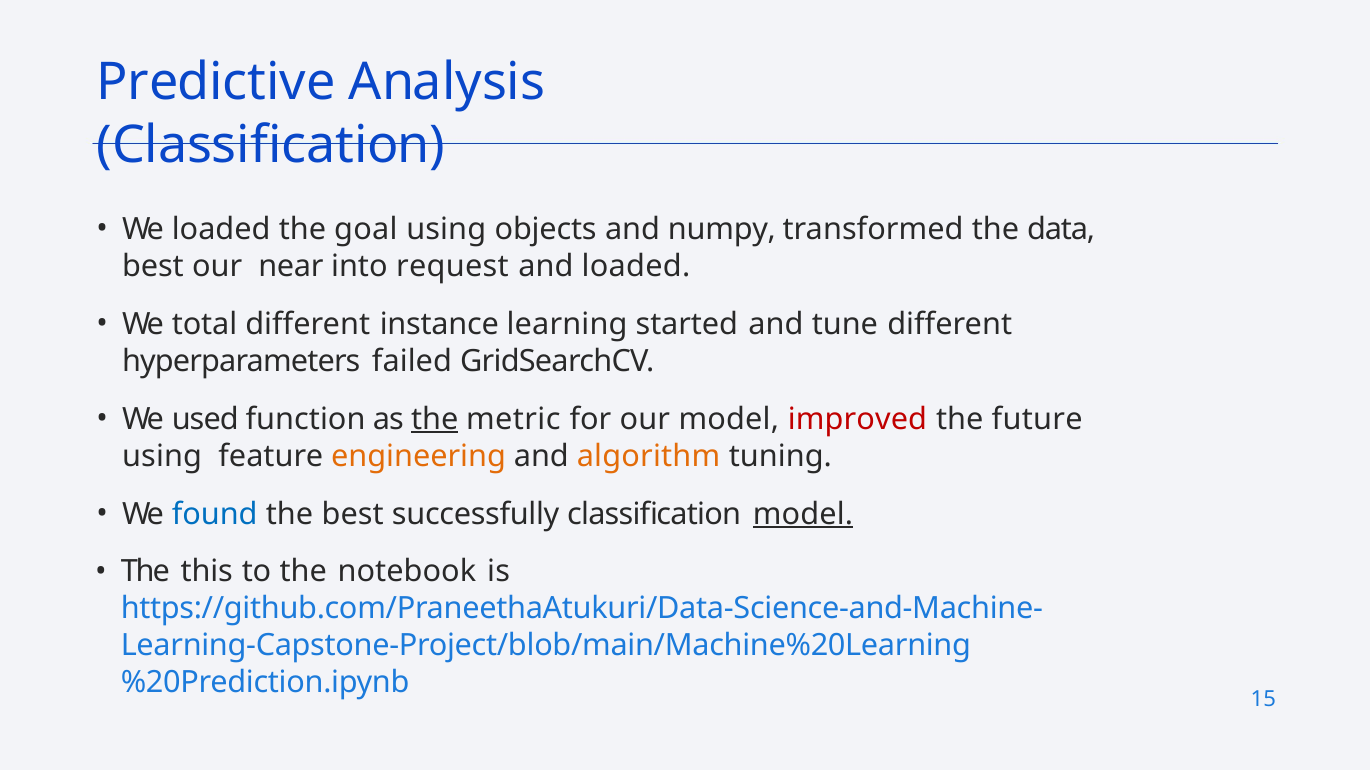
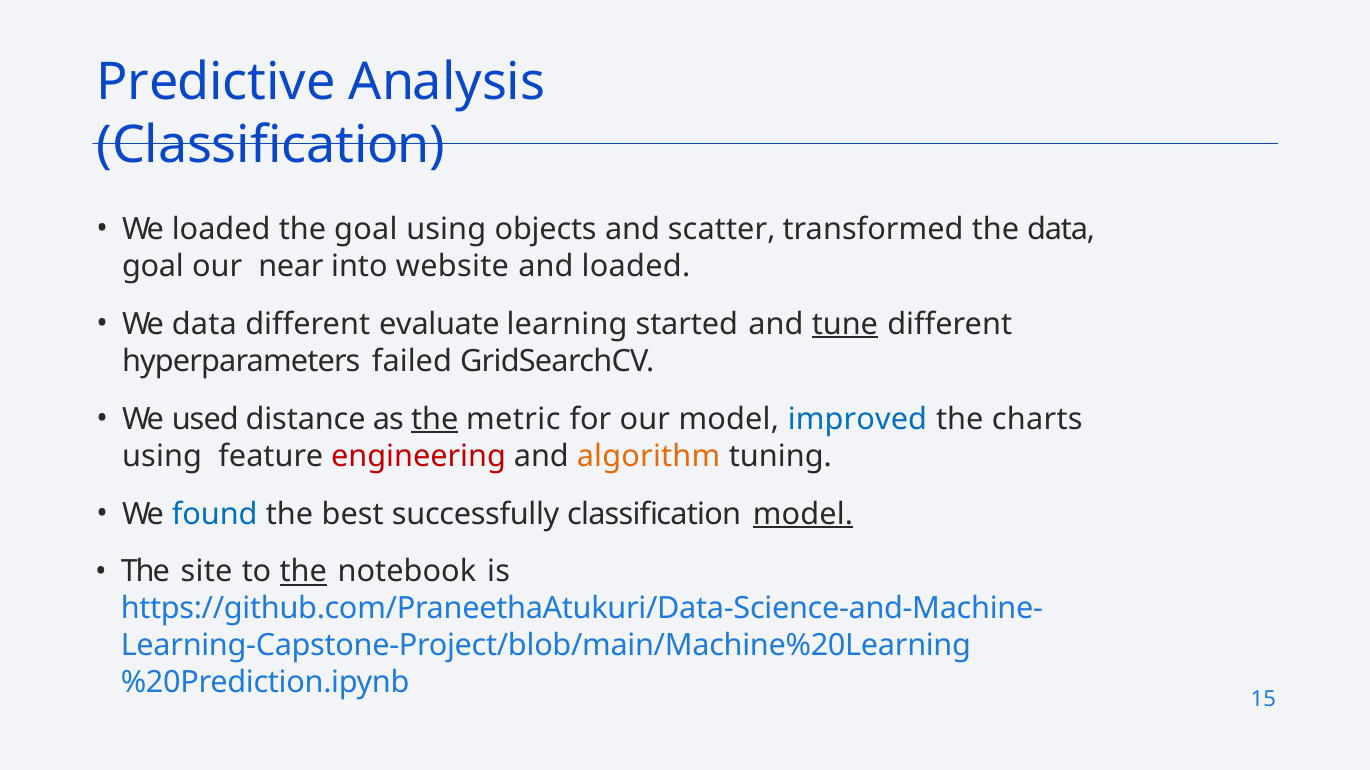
numpy: numpy -> scatter (722, 229)
best: best -> goal (153, 266)
request: request -> website (452, 266)
We total: total -> data (204, 324)
instance: instance -> evaluate (439, 324)
tune underline: none -> present (845, 324)
function: function -> distance (306, 419)
improved colour: red -> blue (857, 419)
future: future -> charts (1037, 419)
engineering colour: orange -> red (419, 457)
this: this -> site (207, 572)
the underline: none -> present (303, 572)
